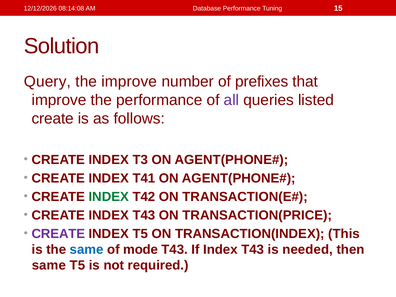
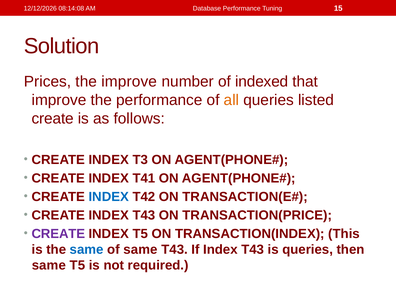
Query: Query -> Prices (47, 82)
prefixes: prefixes -> indexed (262, 82)
all colour: purple -> orange (231, 100)
INDEX colour: green -> blue (109, 197)
of mode: mode -> same (140, 250)
is needed: needed -> queries (308, 250)
